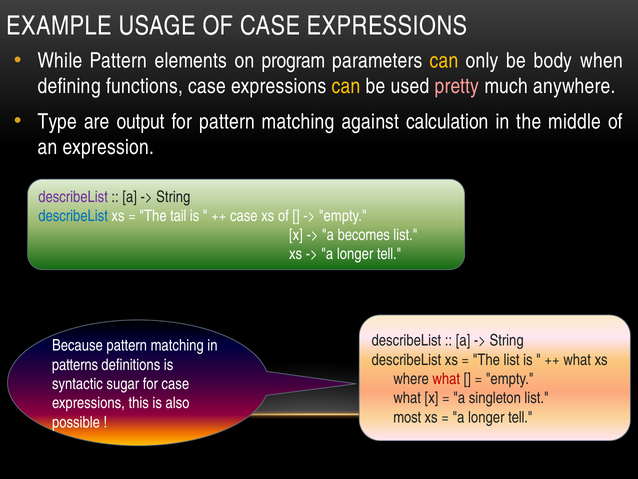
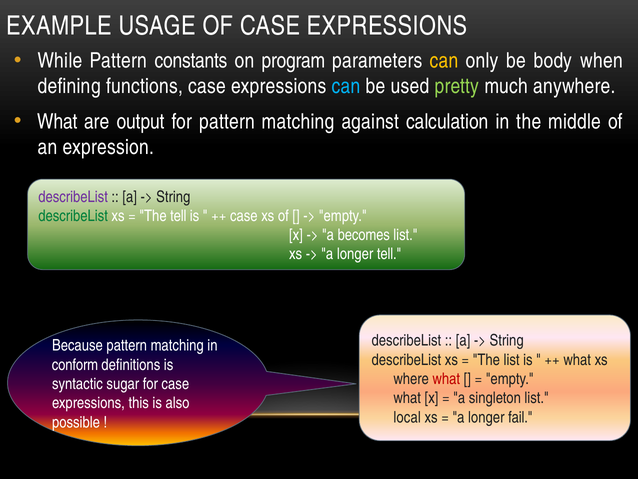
elements: elements -> constants (191, 61)
can colour: yellow -> light blue (346, 86)
pretty colour: pink -> light green (457, 86)
Type: Type -> What (57, 121)
describeList colour: blue -> green (73, 216)
The tail: tail -> tell (178, 216)
patterns: patterns -> conform (75, 364)
most: most -> local (407, 417)
tell: tell -> fail (520, 417)
